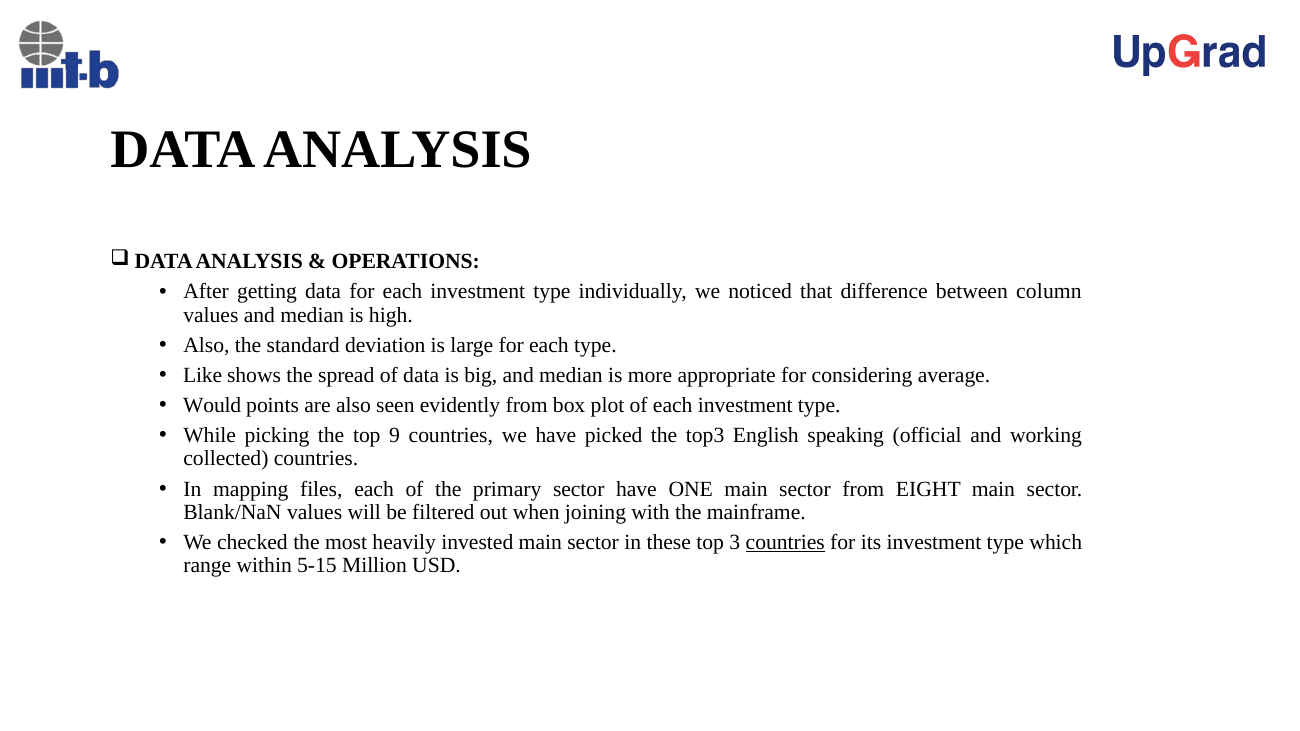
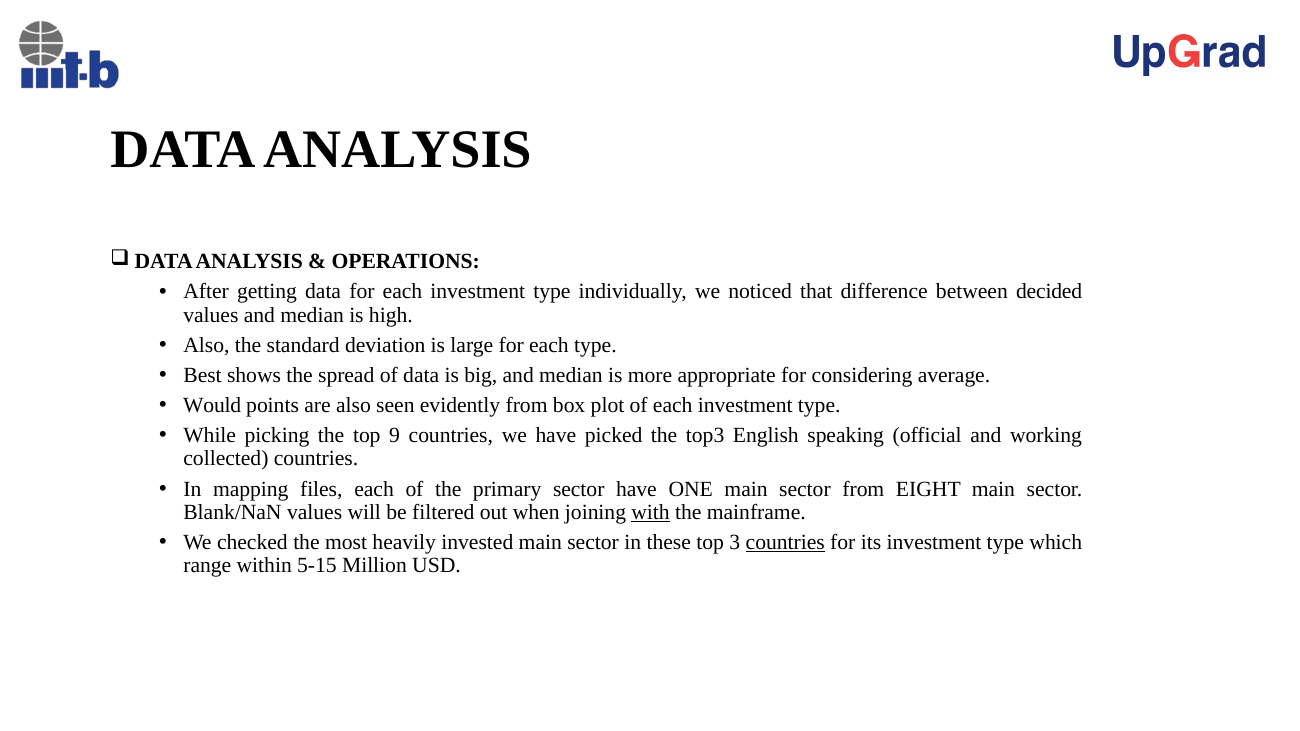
column: column -> decided (1049, 292)
Like: Like -> Best (203, 375)
with underline: none -> present (651, 512)
